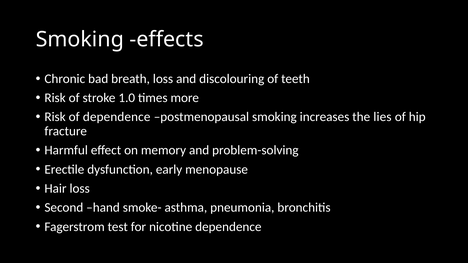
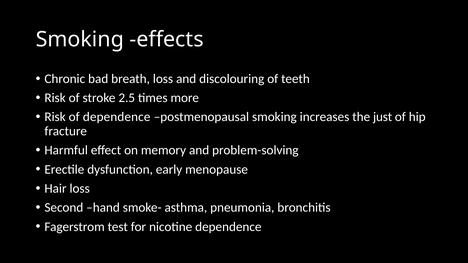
1.0: 1.0 -> 2.5 (127, 98)
lies: lies -> just (383, 117)
